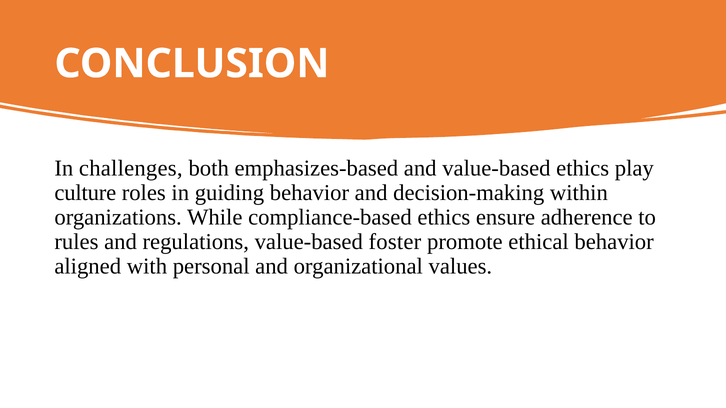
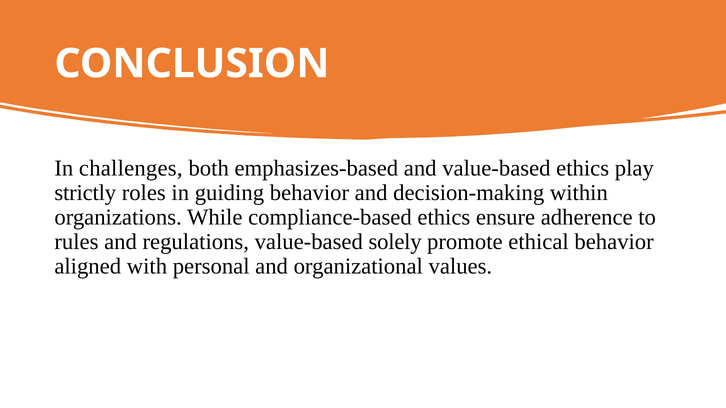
culture: culture -> strictly (85, 193)
foster: foster -> solely (395, 242)
